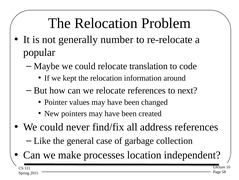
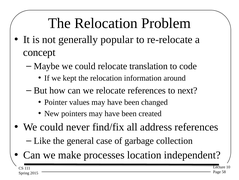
number: number -> popular (117, 39)
popular: popular -> concept (39, 52)
